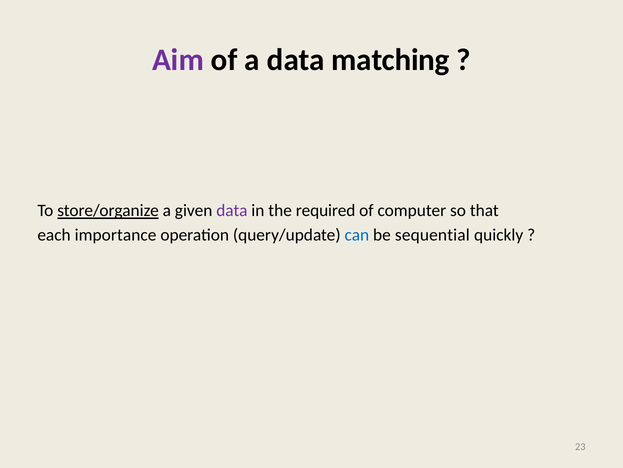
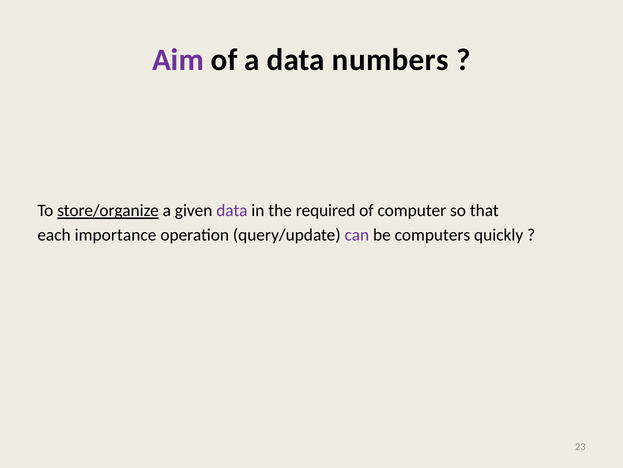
matching: matching -> numbers (390, 60)
can colour: blue -> purple (357, 235)
sequential: sequential -> computers (432, 235)
